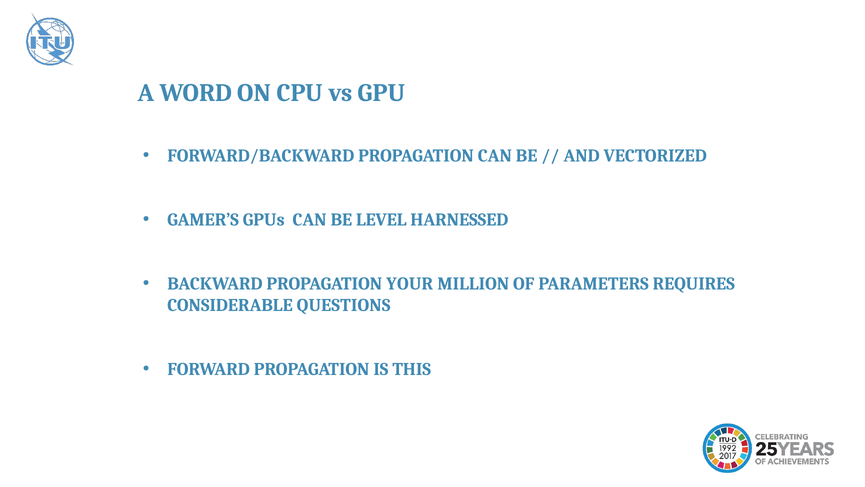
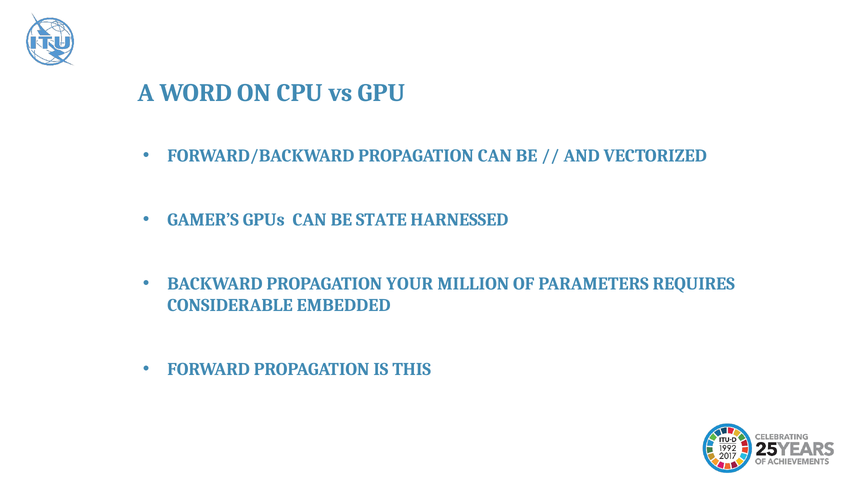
LEVEL: LEVEL -> STATE (381, 219)
QUESTIONS: QUESTIONS -> EMBEDDED (344, 305)
